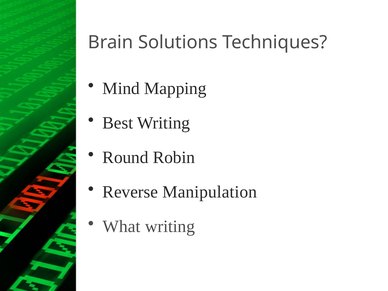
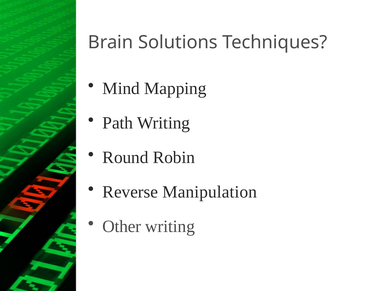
Best: Best -> Path (118, 123)
What: What -> Other (122, 226)
